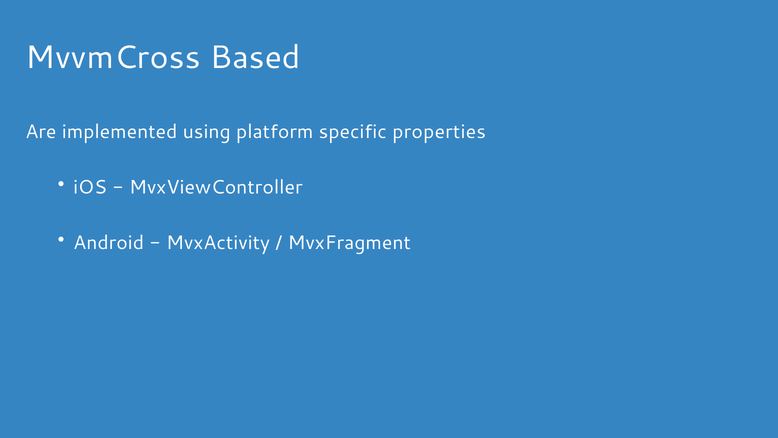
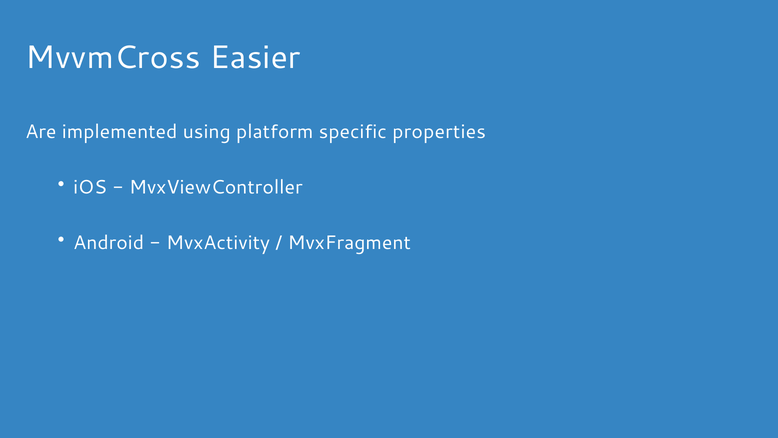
Based: Based -> Easier (255, 57)
